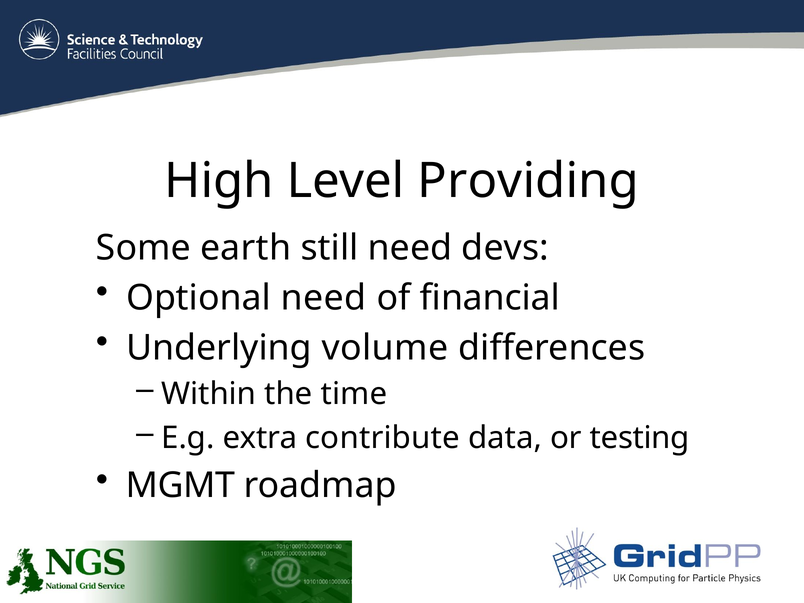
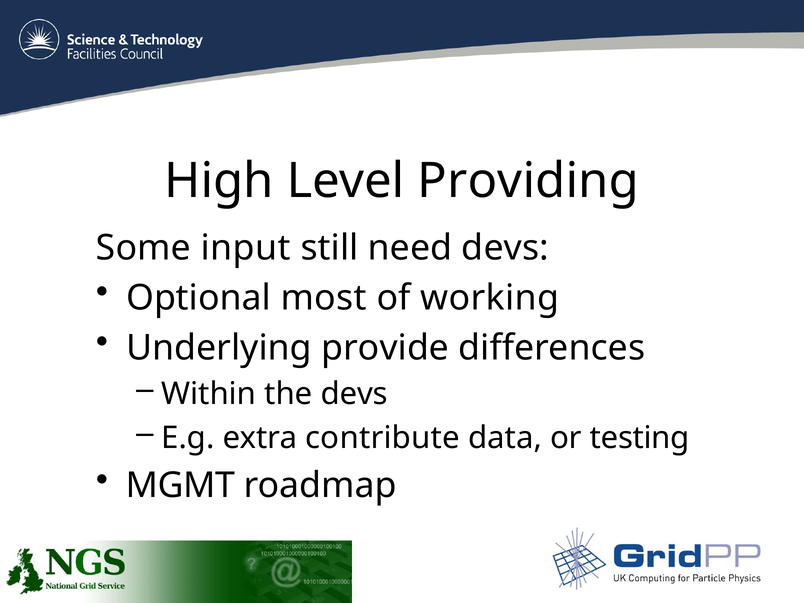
earth: earth -> input (246, 248)
Optional need: need -> most (324, 298)
financial: financial -> working (490, 298)
volume: volume -> provide (385, 348)
the time: time -> devs (354, 394)
